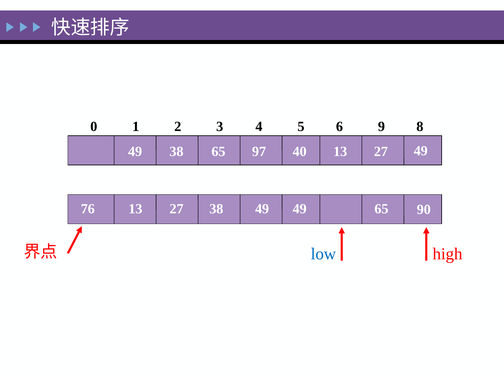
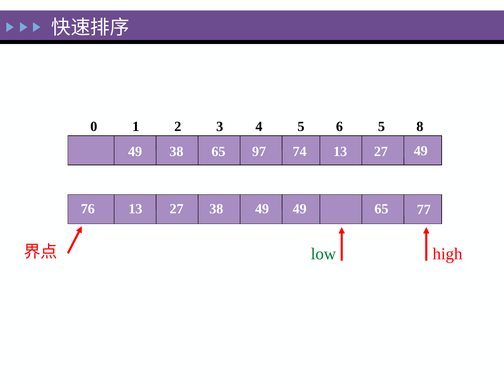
6 9: 9 -> 5 (381, 127)
40: 40 -> 74 (300, 152)
90: 90 -> 77 (424, 210)
low colour: blue -> green (323, 254)
